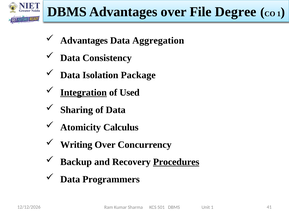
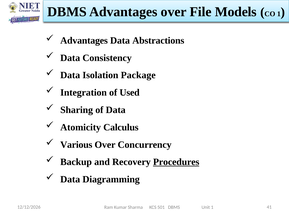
Degree: Degree -> Models (236, 12)
Aggregation: Aggregation -> Abstractions (158, 40)
Integration underline: present -> none (84, 92)
Writing: Writing -> Various (76, 144)
Programmers: Programmers -> Diagramming (111, 179)
